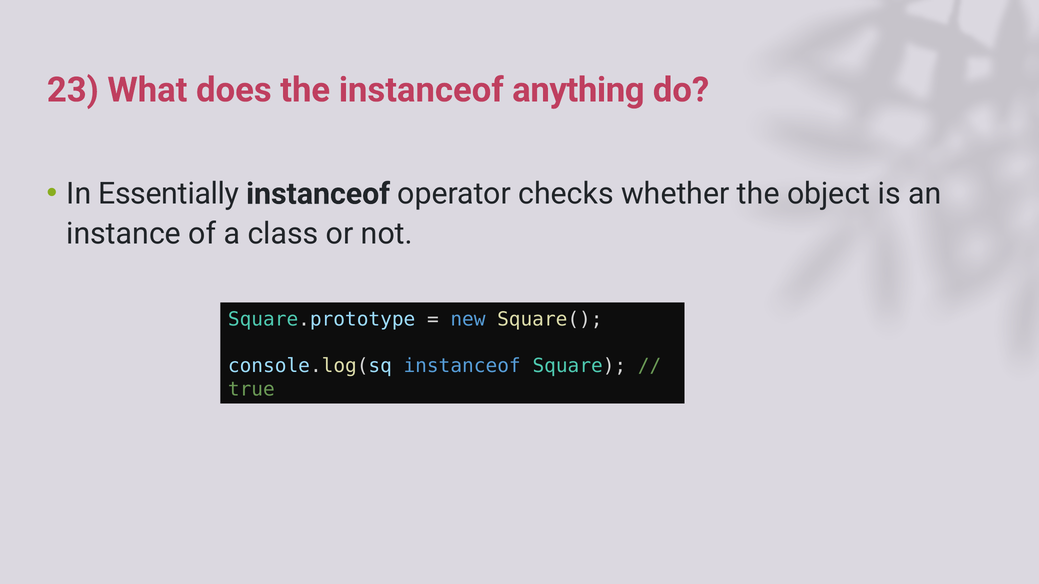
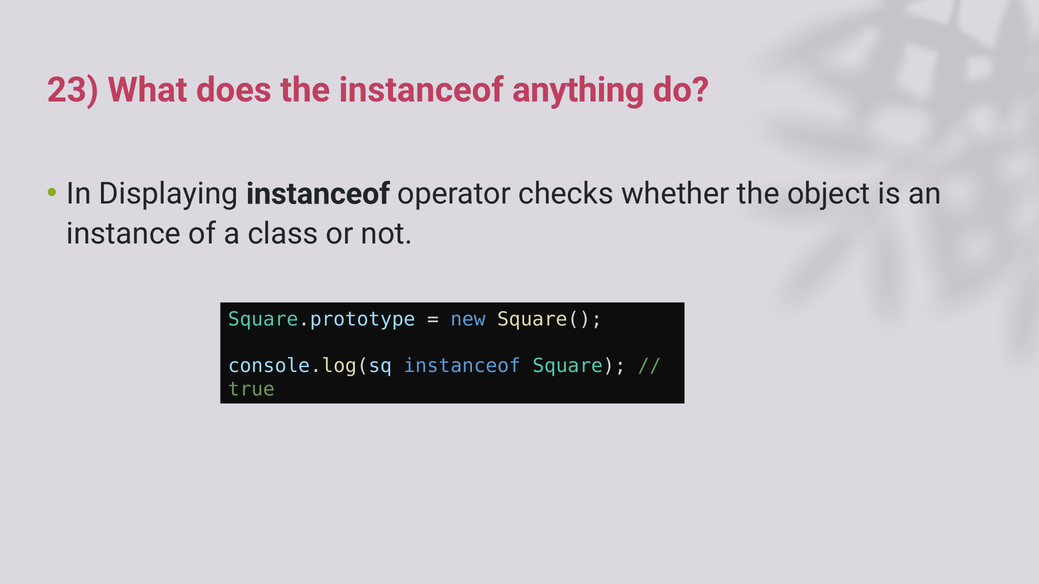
Essentially: Essentially -> Displaying (168, 194)
